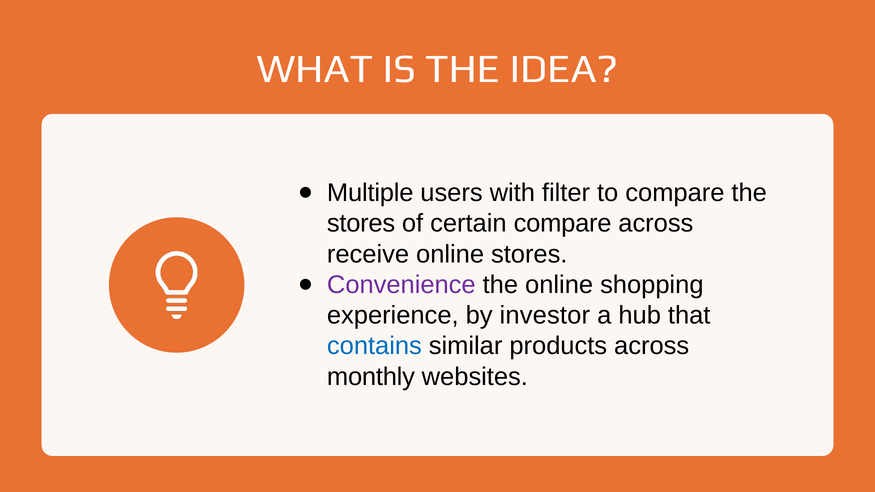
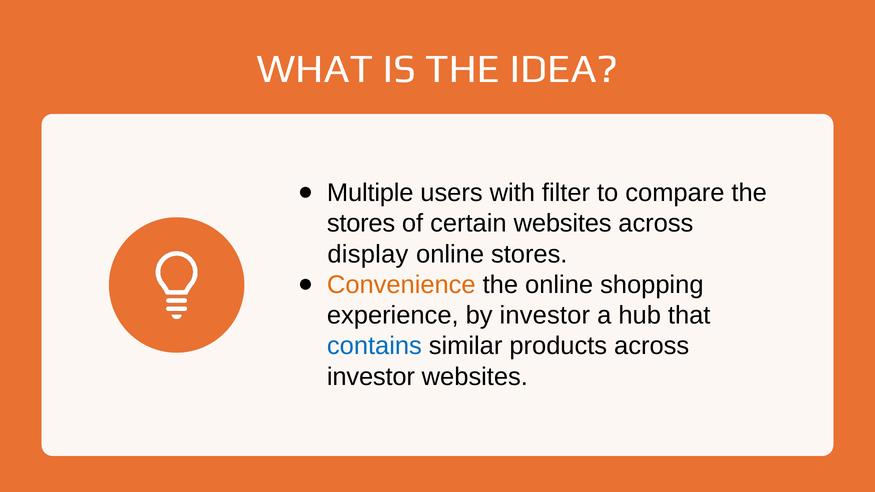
certain compare: compare -> websites (563, 224)
receive: receive -> display (368, 254)
Convenience colour: purple -> orange (401, 285)
monthly: monthly -> investor (371, 377)
